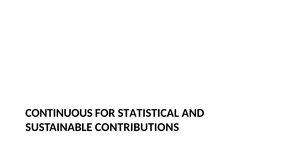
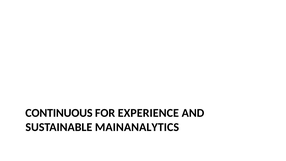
STATISTICAL: STATISTICAL -> EXPERIENCE (148, 113)
CONTRIBUTIONS: CONTRIBUTIONS -> MAINANALYTICS (137, 127)
